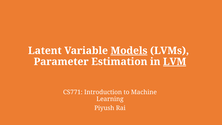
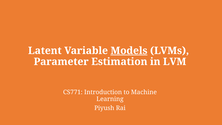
LVM underline: present -> none (175, 62)
